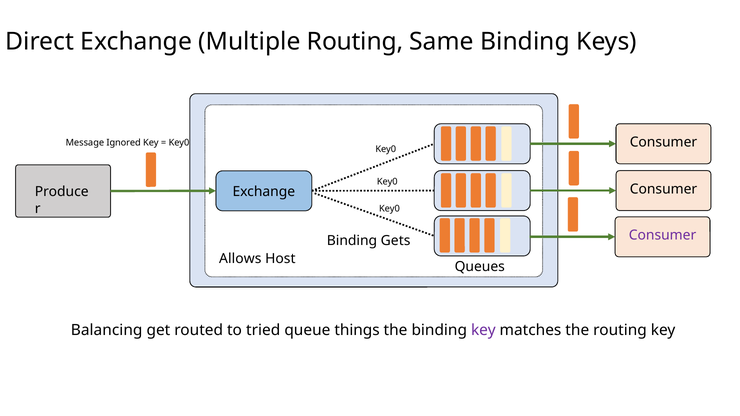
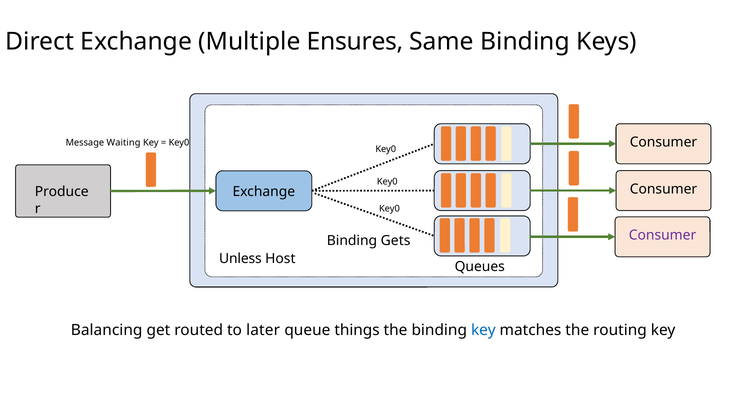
Multiple Routing: Routing -> Ensures (355, 41)
Ignored: Ignored -> Waiting (124, 143)
Allows: Allows -> Unless (240, 259)
tried: tried -> later (263, 330)
key colour: purple -> blue (483, 330)
